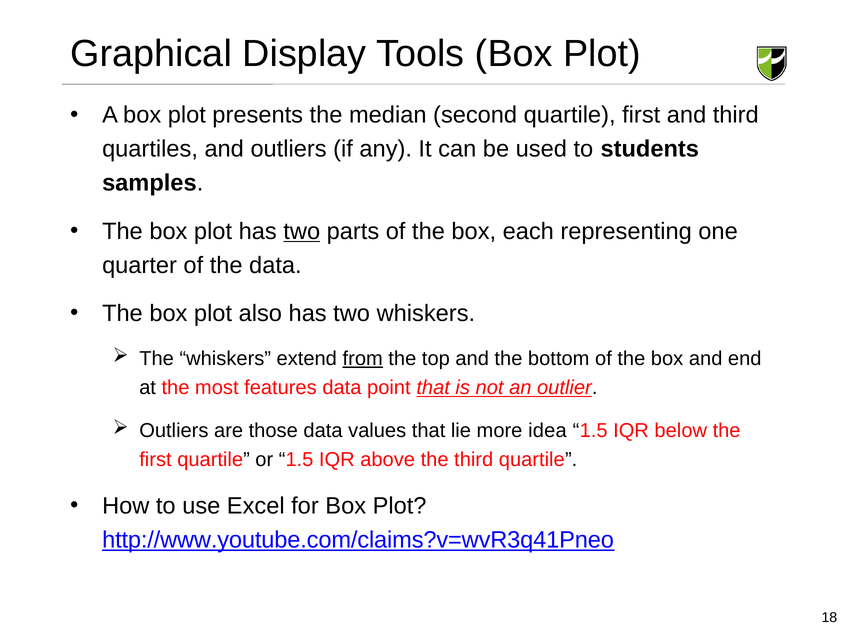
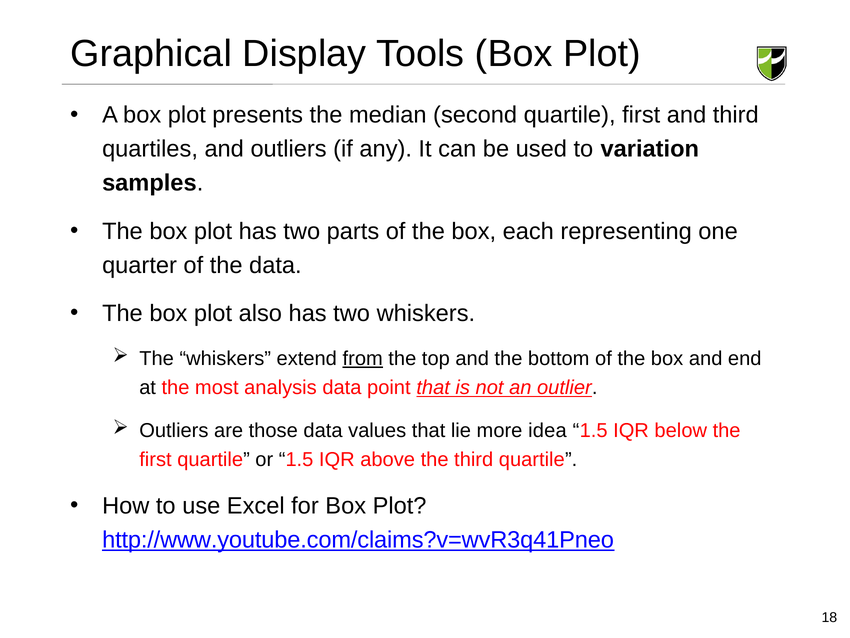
students: students -> variation (650, 149)
two underline: present -> none (302, 231)
features: features -> analysis (280, 387)
